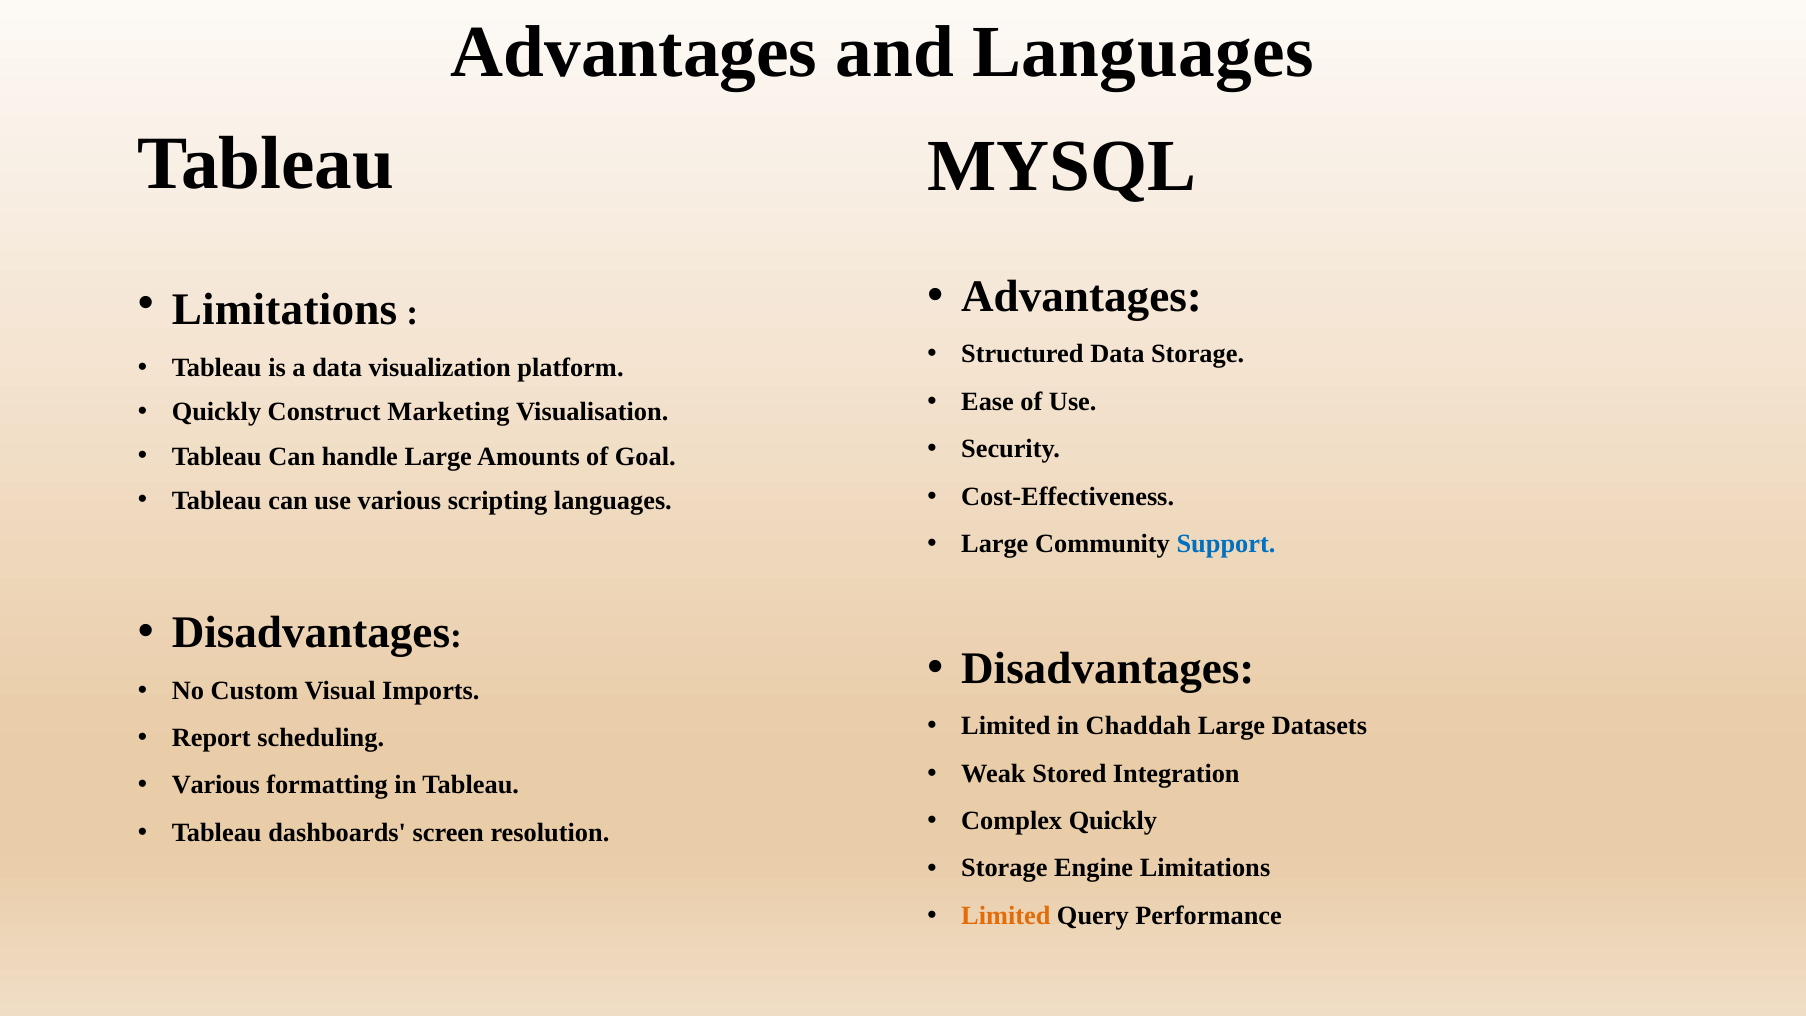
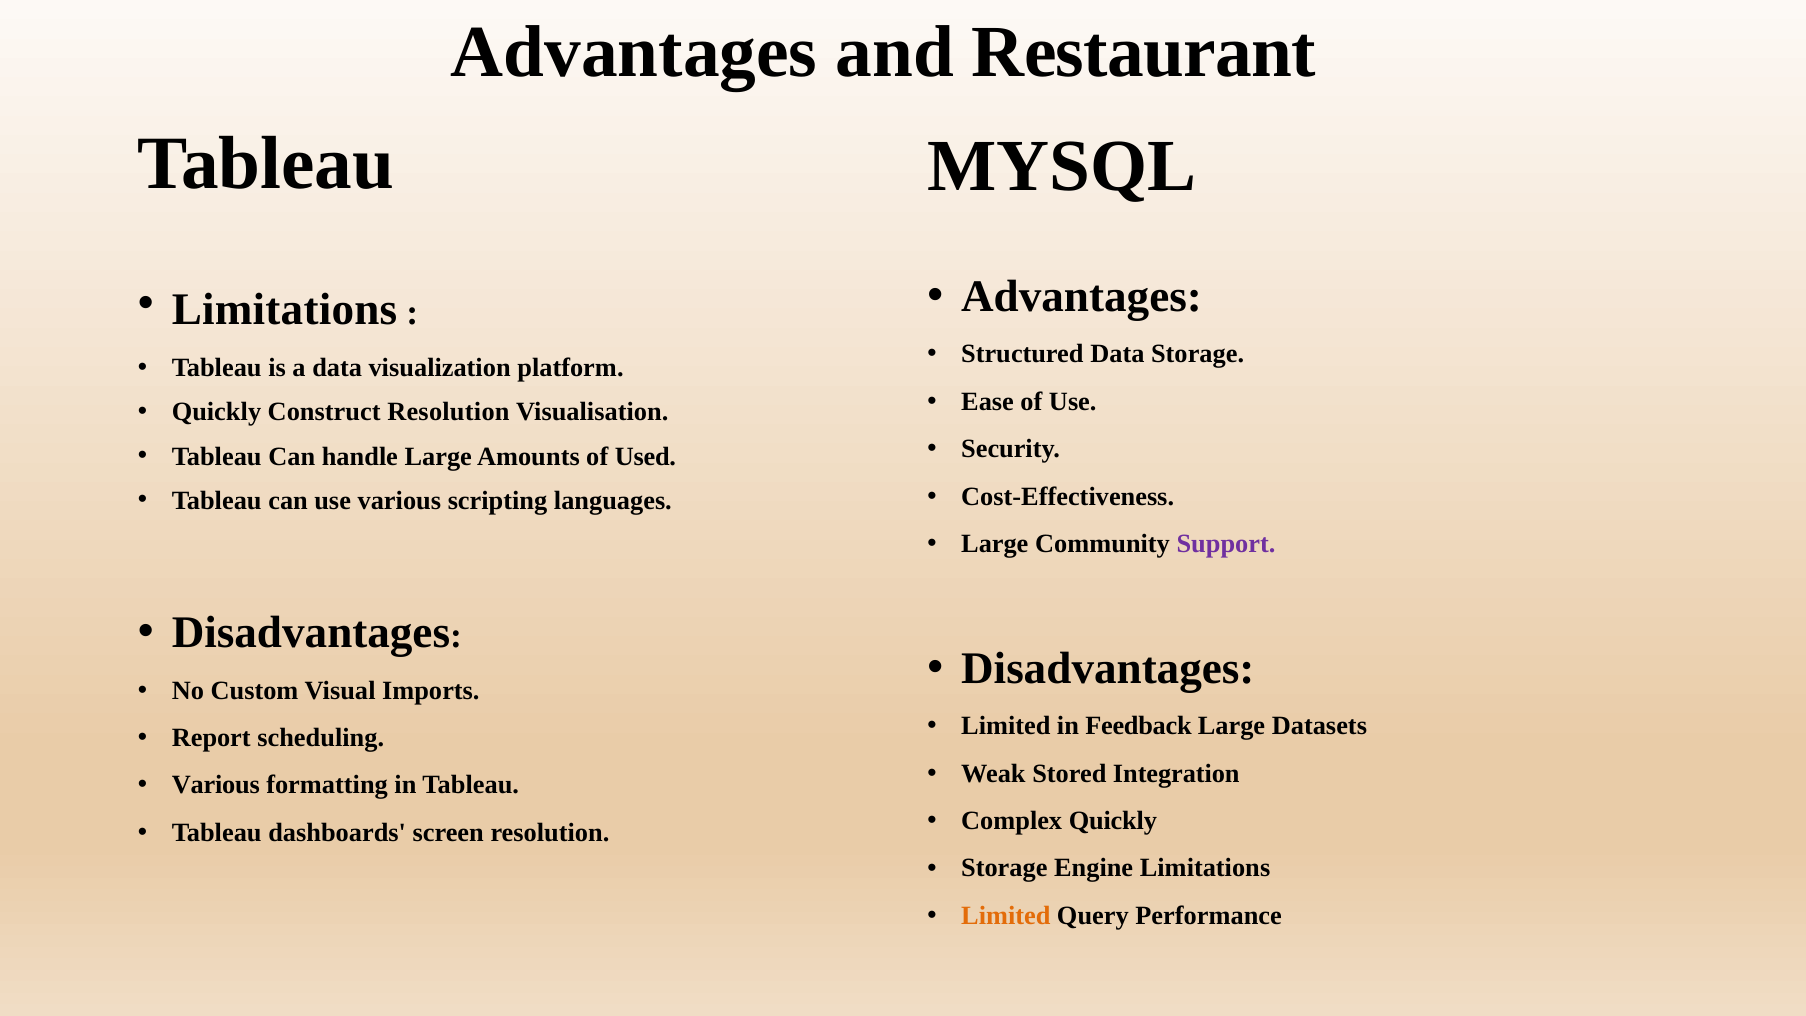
and Languages: Languages -> Restaurant (1144, 52)
Construct Marketing: Marketing -> Resolution (448, 412)
Goal: Goal -> Used (645, 456)
Support colour: blue -> purple (1226, 544)
Chaddah: Chaddah -> Feedback (1139, 726)
